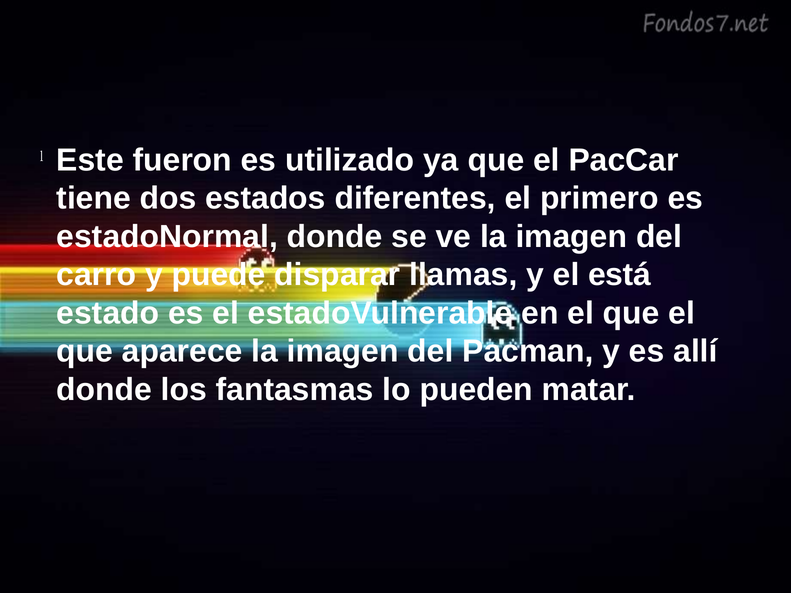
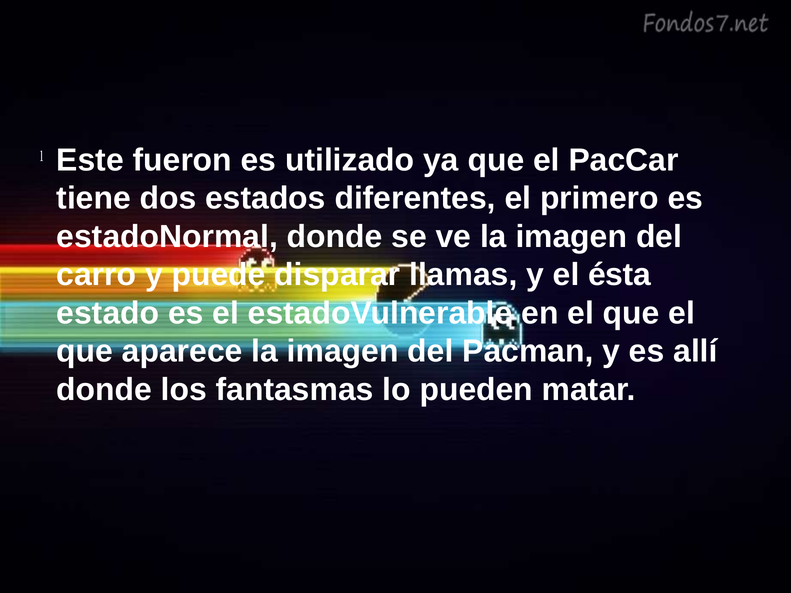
está: está -> ésta (619, 275)
